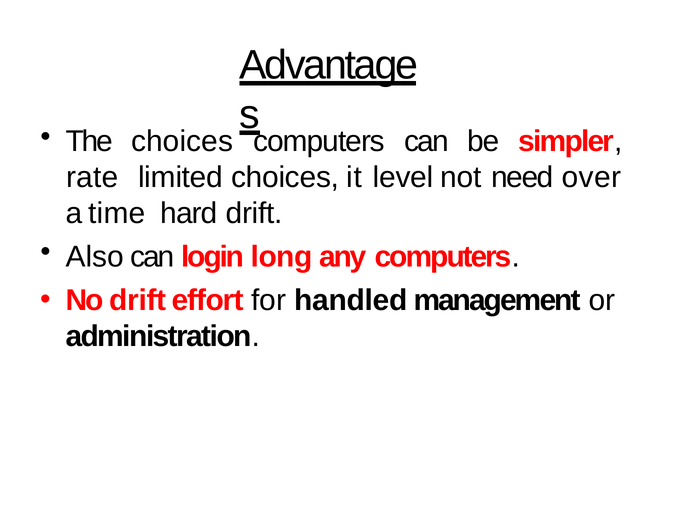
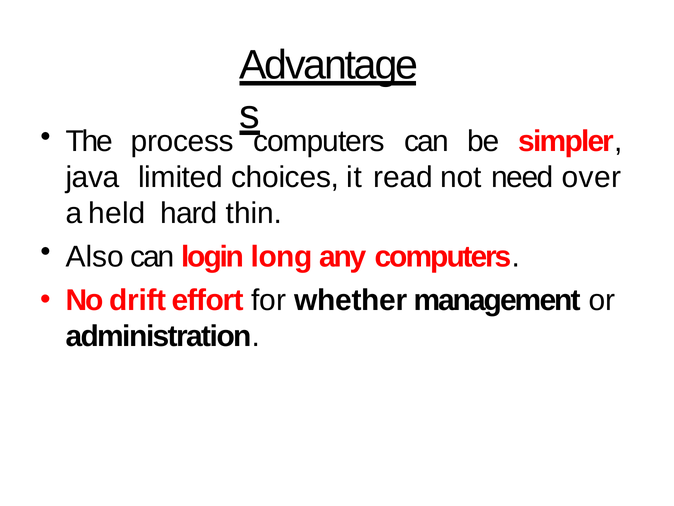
The choices: choices -> process (182, 141)
rate: rate -> java (93, 177)
level: level -> read (403, 177)
time: time -> held (117, 213)
hard drift: drift -> thin (254, 213)
handled: handled -> whether (351, 300)
